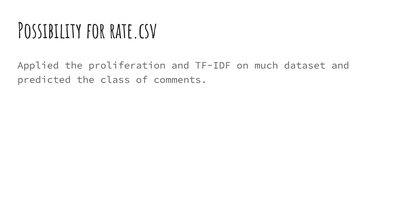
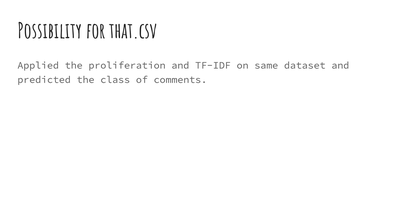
rate.csv: rate.csv -> that.csv (133, 31)
much: much -> same (266, 65)
